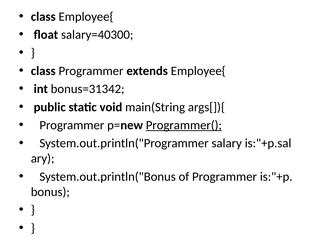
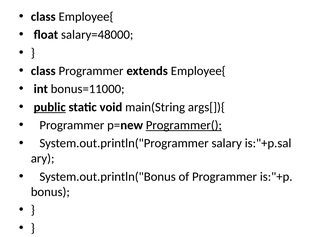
salary=40300: salary=40300 -> salary=48000 (97, 35)
bonus=31342: bonus=31342 -> bonus=11000 (88, 89)
public underline: none -> present (50, 107)
